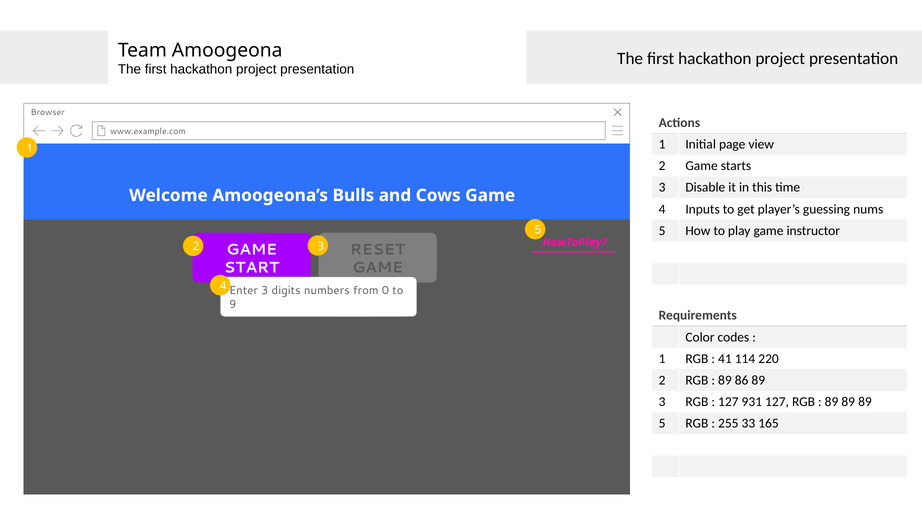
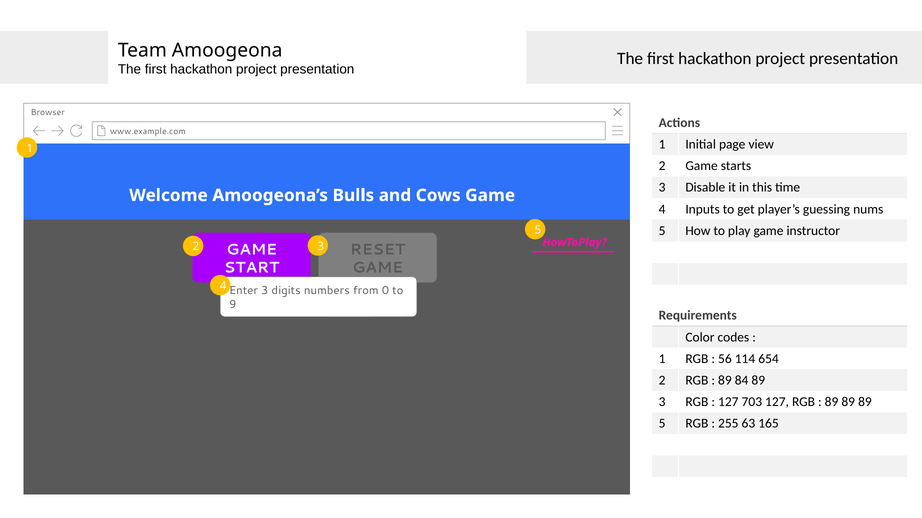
41: 41 -> 56 (725, 359)
220: 220 -> 654 (769, 359)
86: 86 -> 84 (742, 381)
931: 931 -> 703 (752, 402)
33: 33 -> 63 (748, 424)
